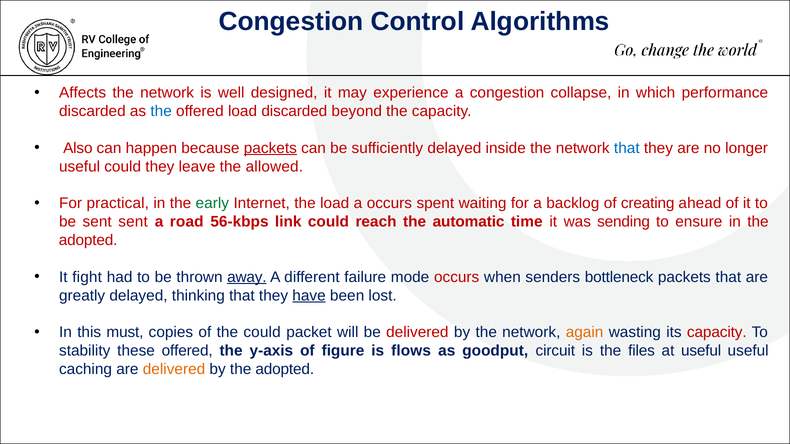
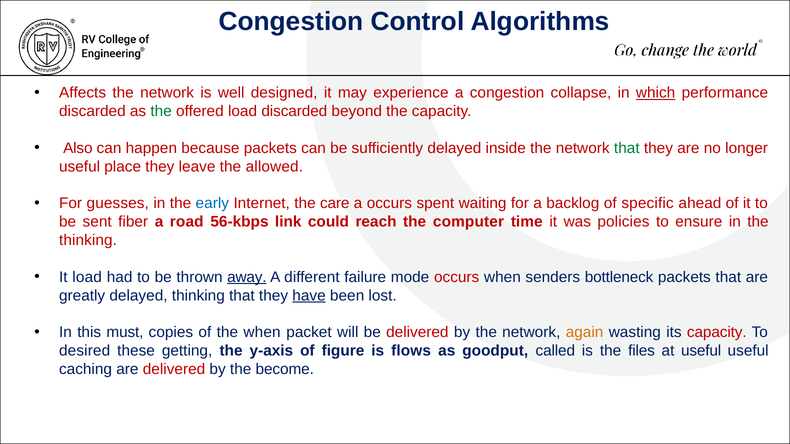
which underline: none -> present (656, 93)
the colour: blue -> green (161, 111)
packets underline: present -> none (270, 148)
that colour: blue -> green (627, 148)
useful could: could -> place (123, 167)
practical: practical -> guesses (118, 204)
early colour: green -> blue (212, 204)
the load: load -> care (335, 204)
creating: creating -> specific (648, 204)
sent sent: sent -> fiber (133, 222)
automatic: automatic -> computer (468, 222)
sending: sending -> policies (623, 222)
adopted: adopted -> thinking (88, 240)
It fight: fight -> load (87, 277)
the could: could -> when (262, 333)
stability: stability -> desired (85, 351)
these offered: offered -> getting (187, 351)
circuit: circuit -> called (555, 351)
delivered colour: orange -> red (174, 369)
by the adopted: adopted -> become (285, 369)
